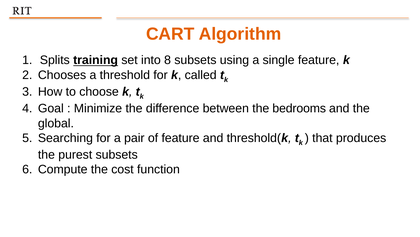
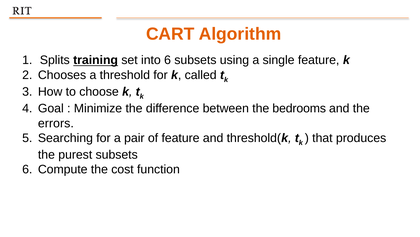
into 8: 8 -> 6 (168, 60)
global: global -> errors (56, 123)
